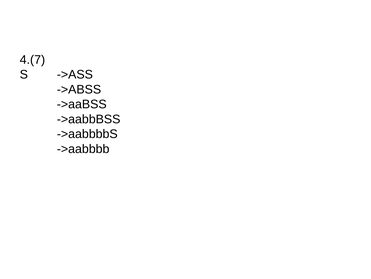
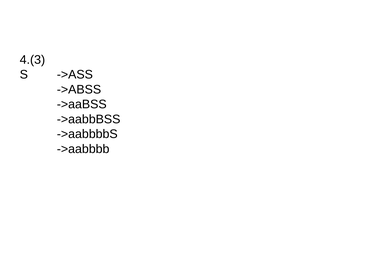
4.(7: 4.(7 -> 4.(3 (32, 59)
